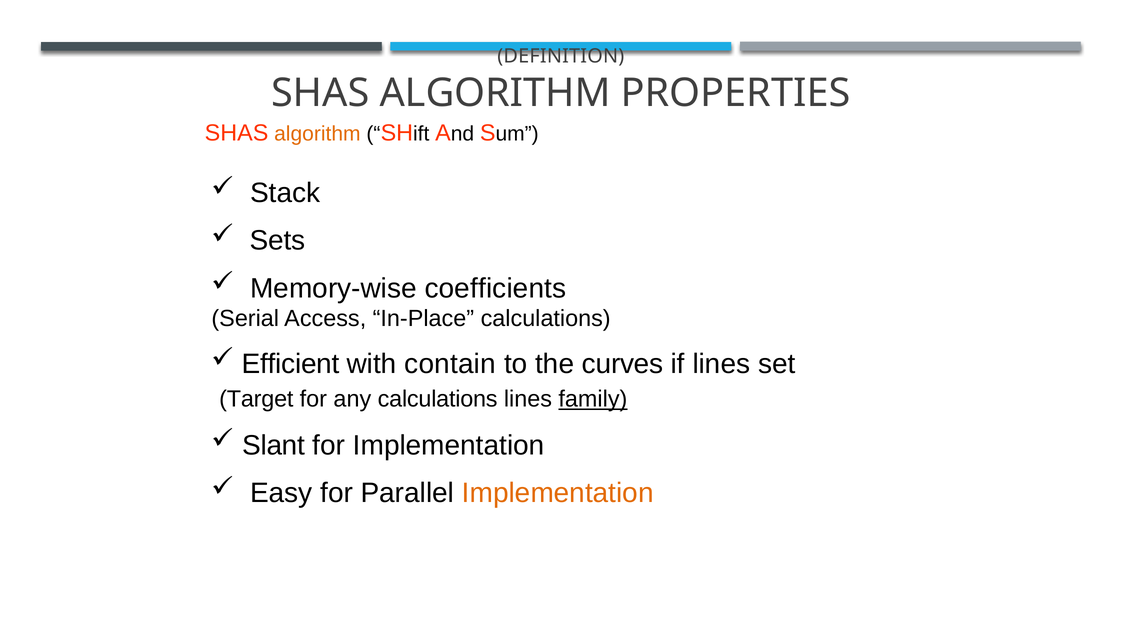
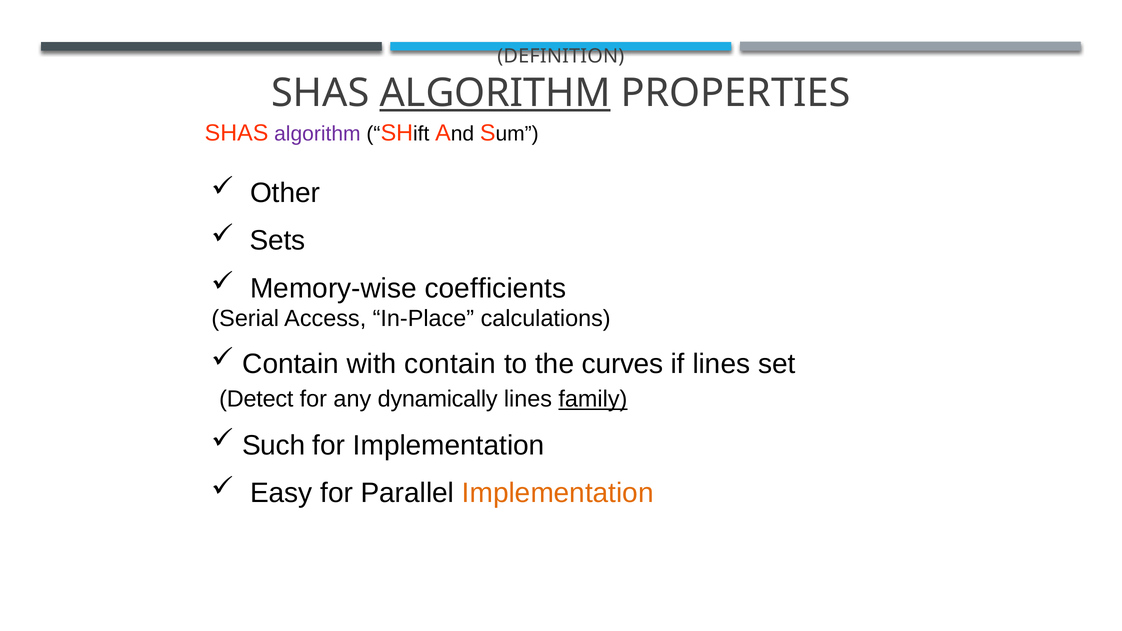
ALGORITHM underline: none -> present (495, 93)
algorithm colour: orange -> purple (317, 134)
Stack: Stack -> Other (285, 193)
Efficient: Efficient -> Contain (291, 364)
Target: Target -> Detect (256, 399)
any calculations: calculations -> dynamically (438, 399)
Slant: Slant -> Such (274, 445)
